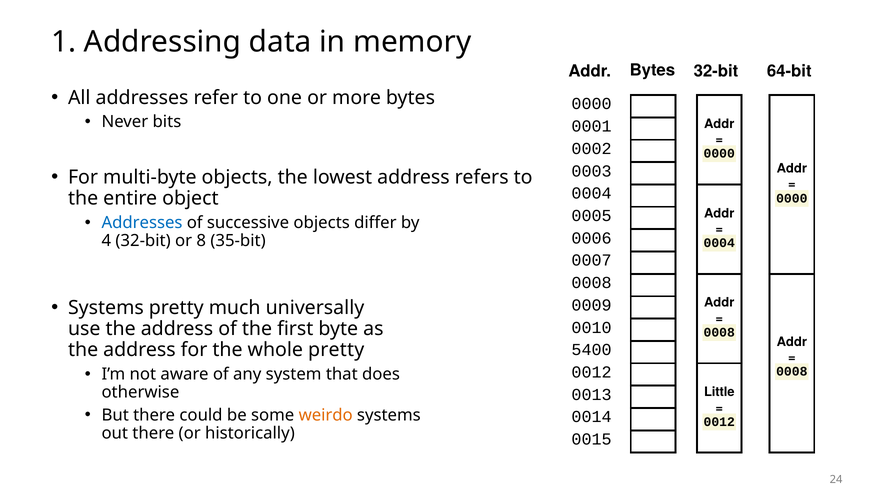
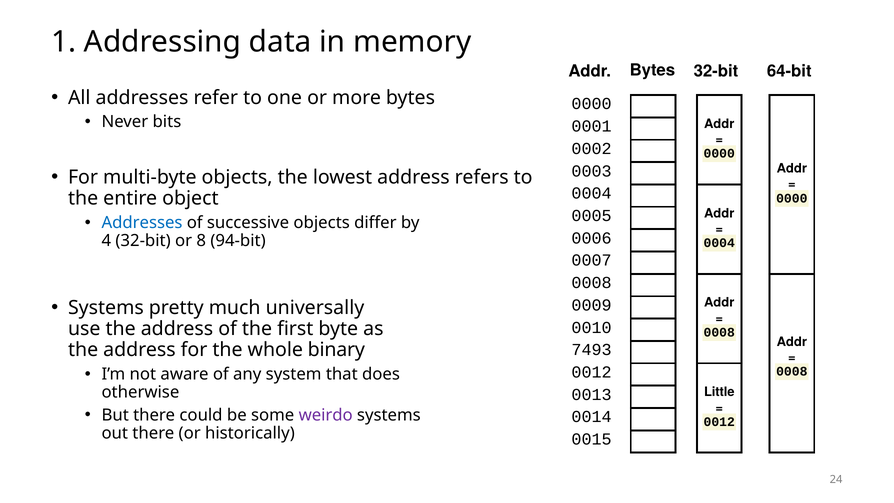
35-bit: 35-bit -> 94-bit (238, 241)
5400: 5400 -> 7493 (592, 350)
whole pretty: pretty -> binary (336, 350)
weirdo colour: orange -> purple (326, 415)
